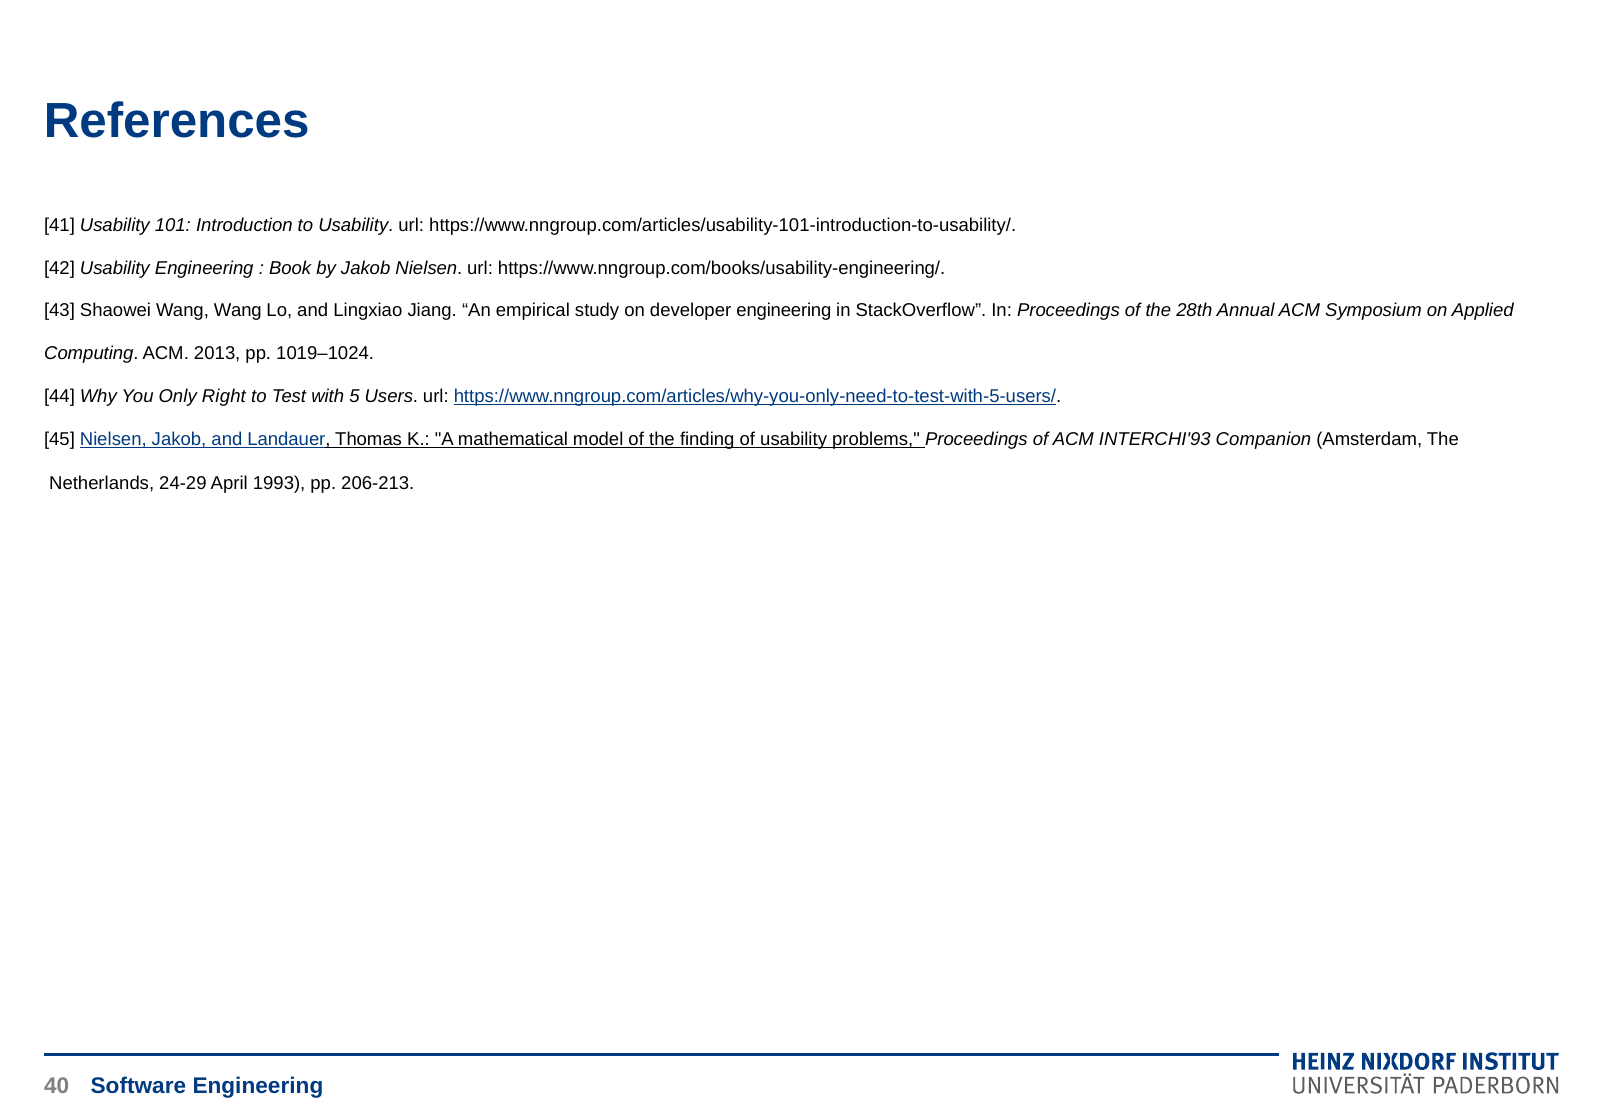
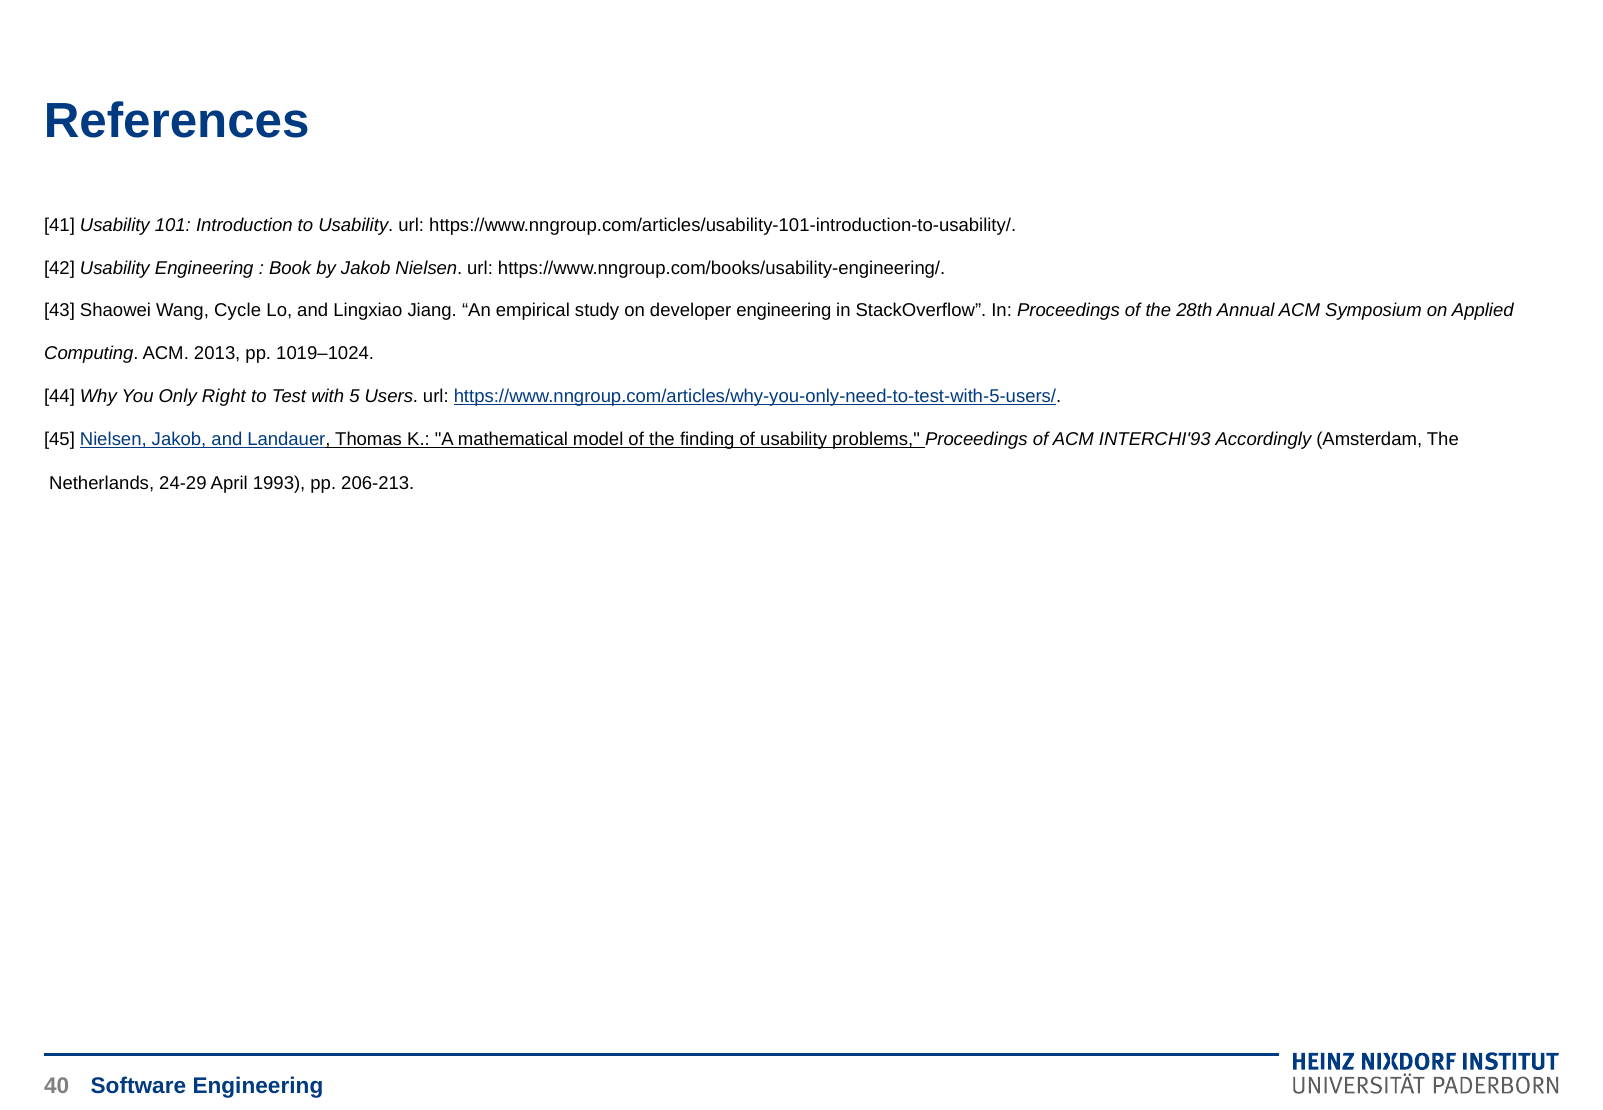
Wang Wang: Wang -> Cycle (238, 311)
Companion: Companion -> Accordingly (1263, 439)
